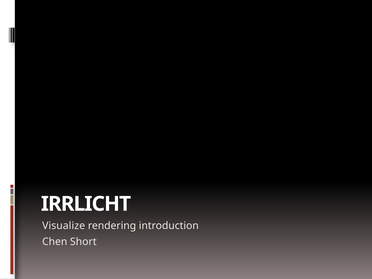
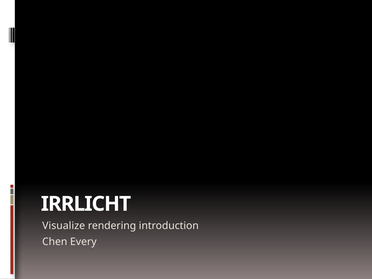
Short: Short -> Every (83, 242)
